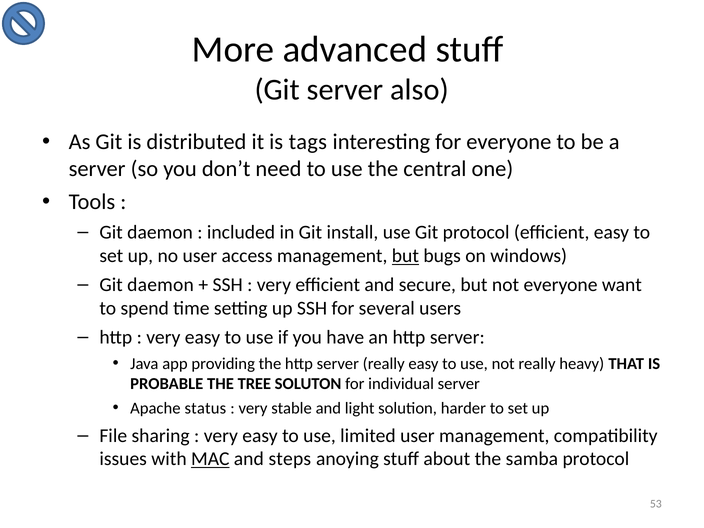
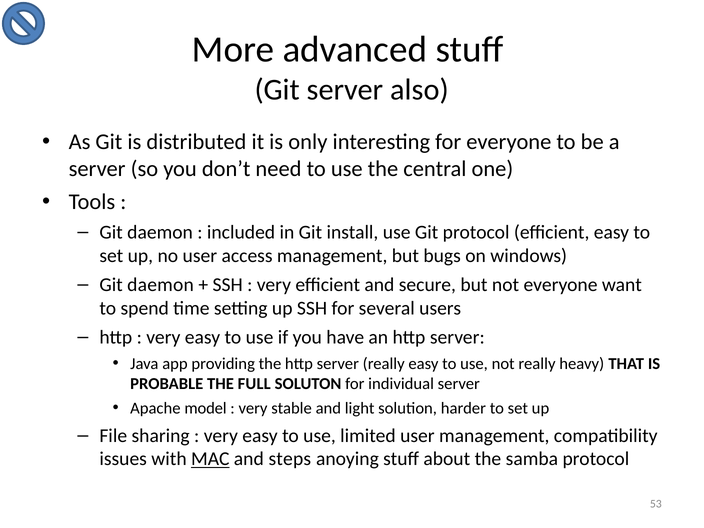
tags: tags -> only (308, 142)
but underline: present -> none (405, 256)
TREE: TREE -> FULL (254, 384)
status: status -> model (206, 408)
